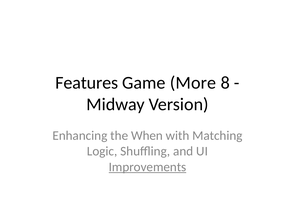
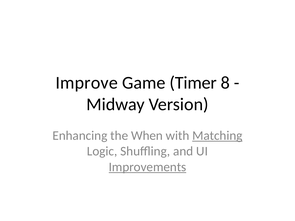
Features: Features -> Improve (87, 83)
More: More -> Timer (193, 83)
Matching underline: none -> present (217, 136)
